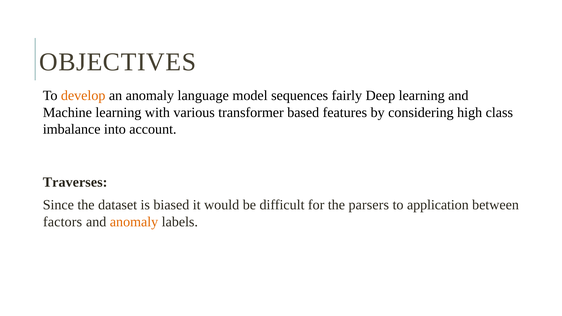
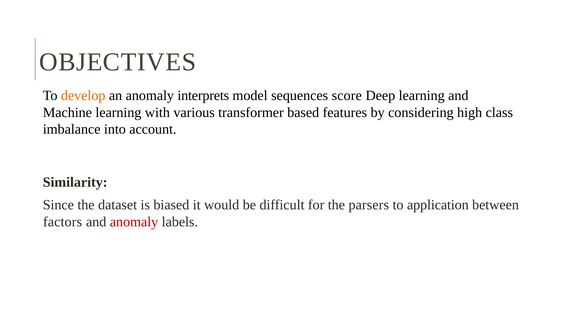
language: language -> interprets (203, 96)
fairly: fairly -> score (347, 96)
Traverses: Traverses -> Similarity (75, 182)
anomaly colour: orange -> red (134, 222)
